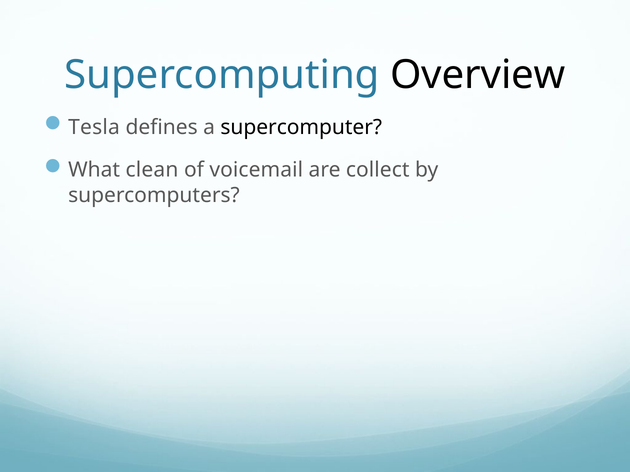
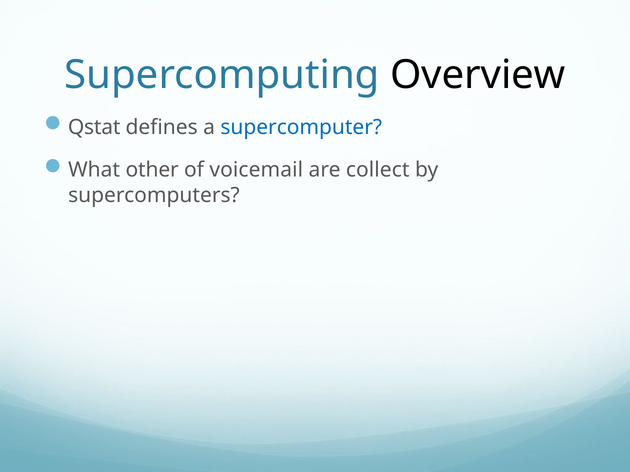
Tesla: Tesla -> Qstat (94, 127)
supercomputer colour: black -> blue (301, 127)
clean: clean -> other (152, 170)
